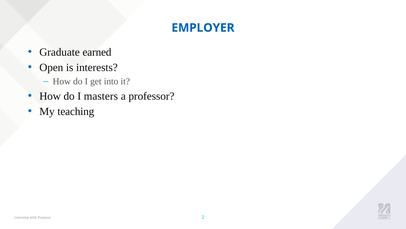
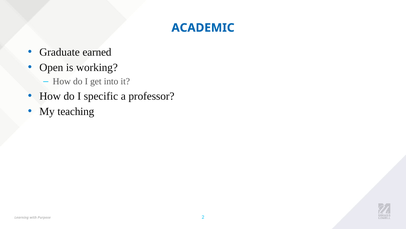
EMPLOYER: EMPLOYER -> ACADEMIC (203, 28)
interests: interests -> working (97, 68)
masters: masters -> specific (101, 96)
